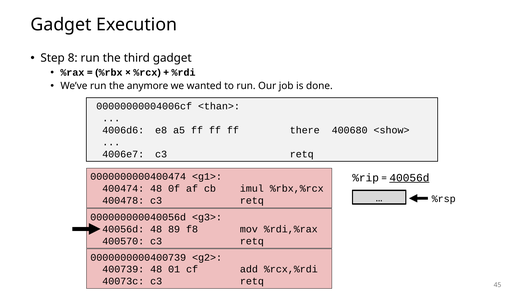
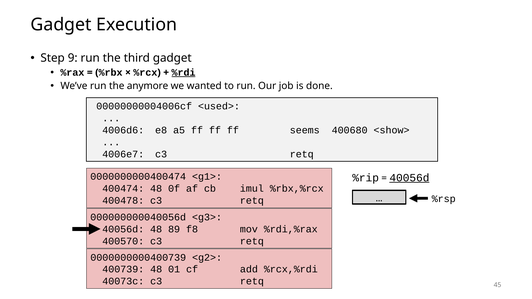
8: 8 -> 9 (73, 58)
%rdi underline: none -> present (184, 73)
<than>: <than> -> <used> (219, 106)
there: there -> seems (305, 130)
